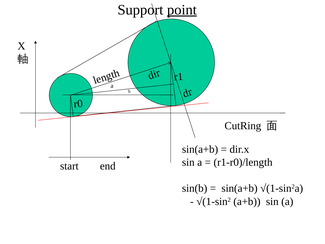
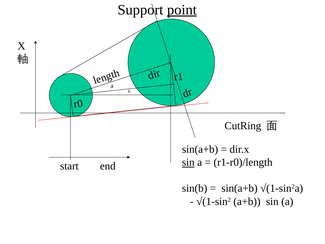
sin underline: none -> present (188, 162)
